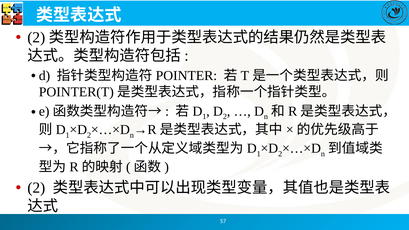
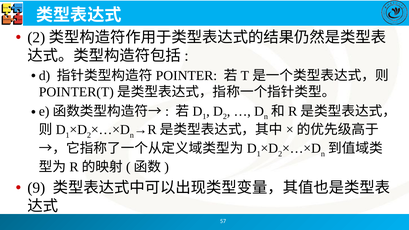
2: 2 -> 9 (36, 188)
